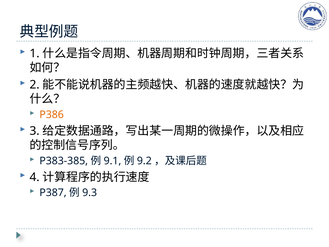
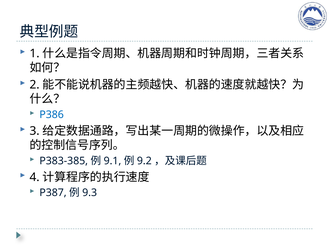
P386 colour: orange -> blue (52, 115)
